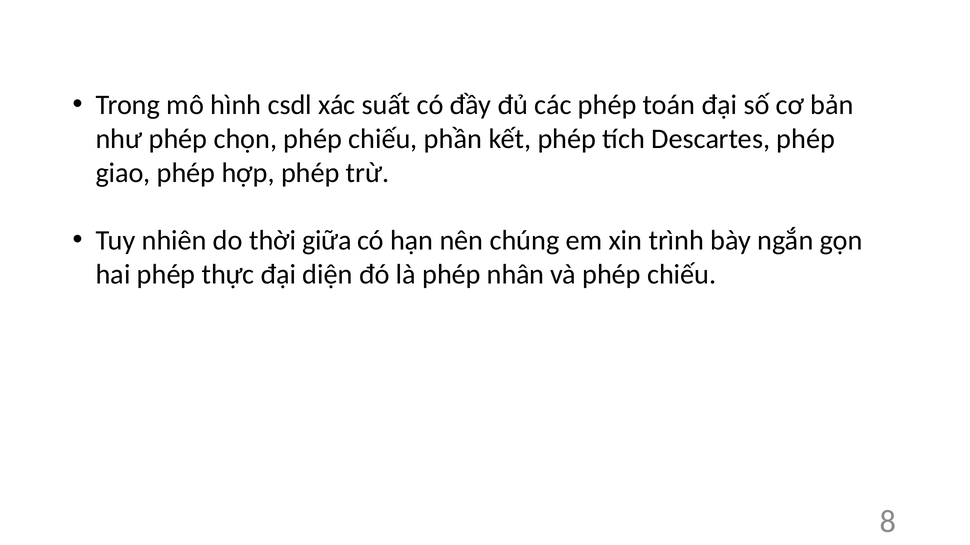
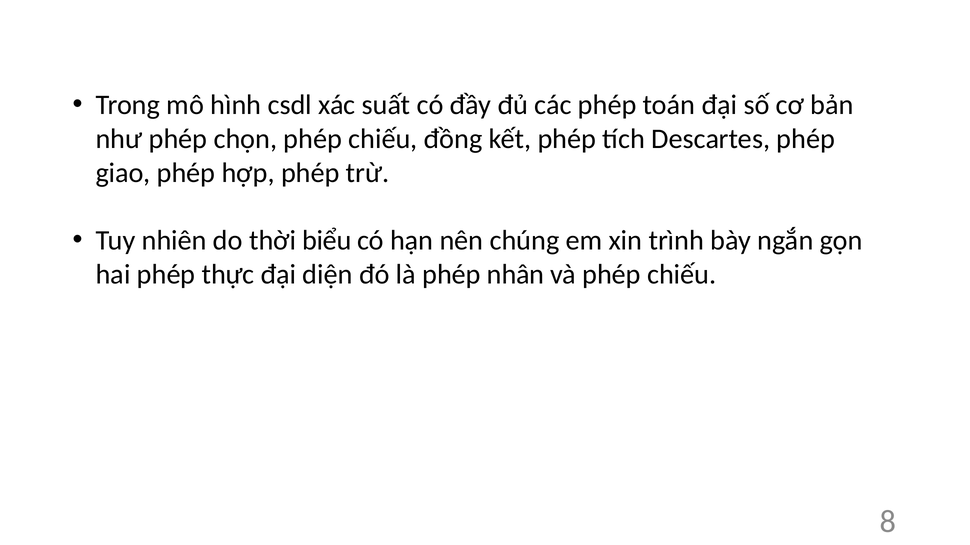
phần: phần -> đồng (453, 139)
giữa: giữa -> biểu (327, 241)
